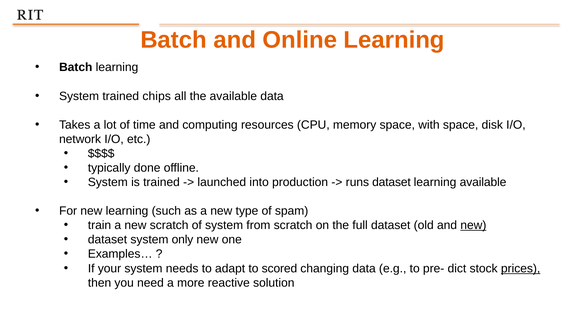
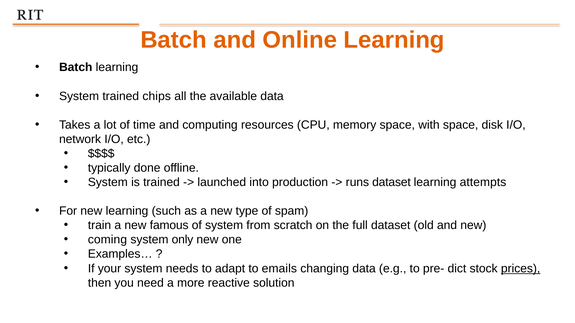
learning available: available -> attempts (483, 182)
new scratch: scratch -> famous (169, 226)
new underline: present -> none (473, 226)
dataset: dataset -> coming (107, 240)
scored: scored -> emails (279, 269)
